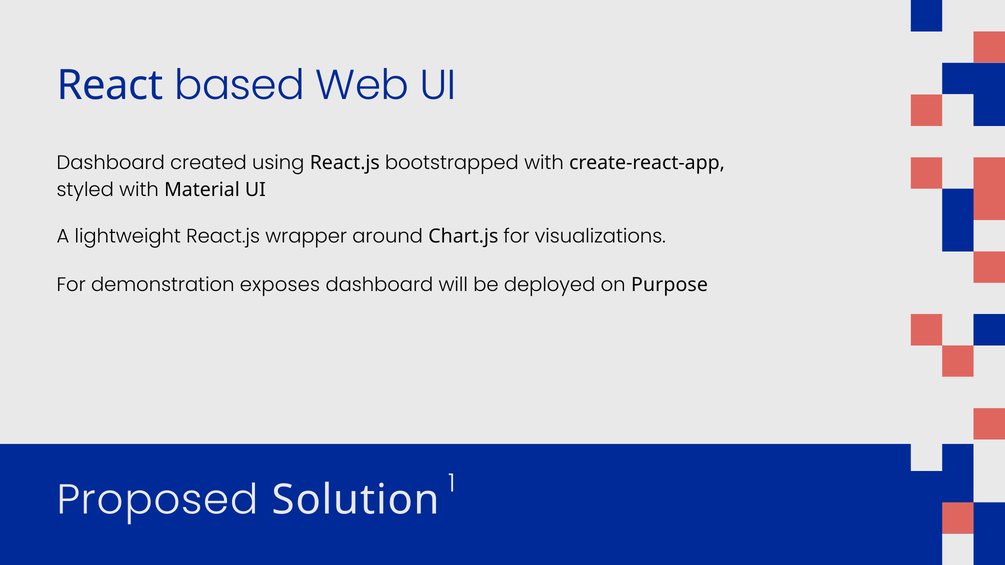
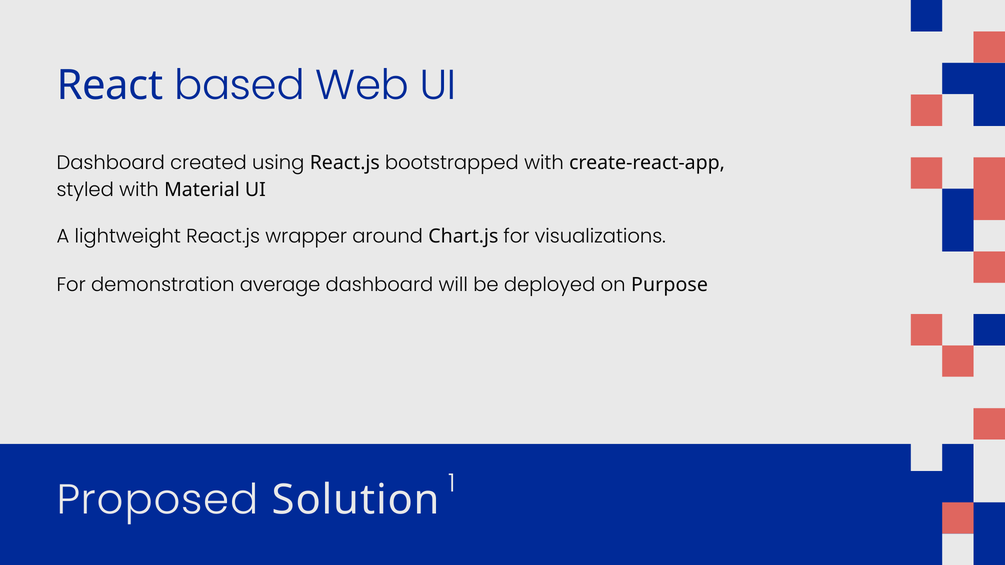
exposes: exposes -> average (280, 285)
